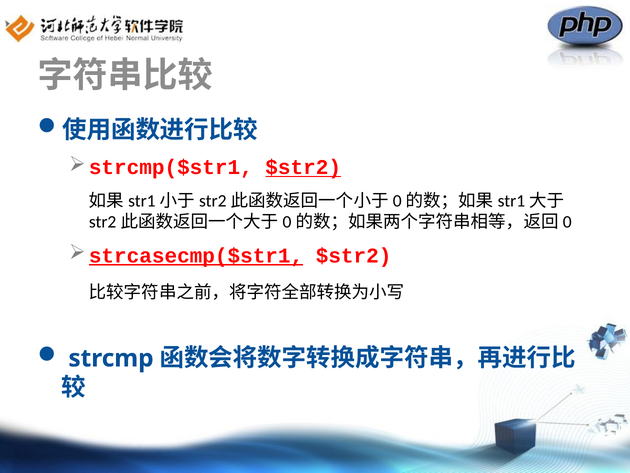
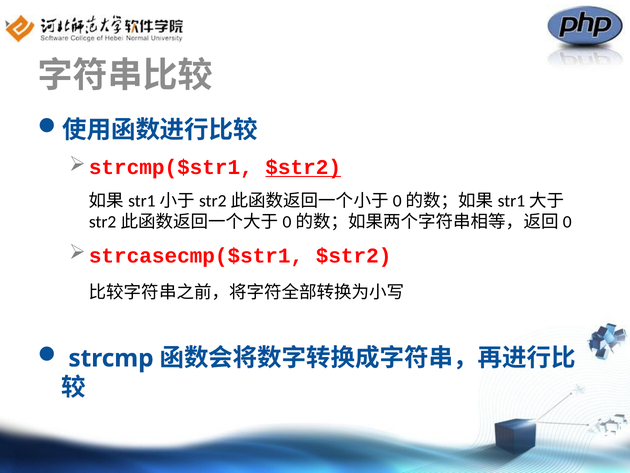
strcasecmp($str1 underline: present -> none (196, 256)
